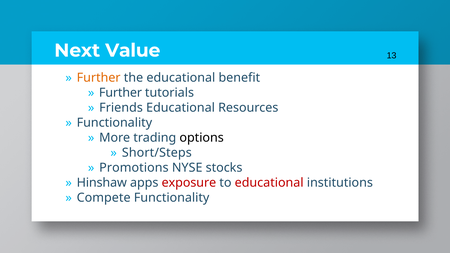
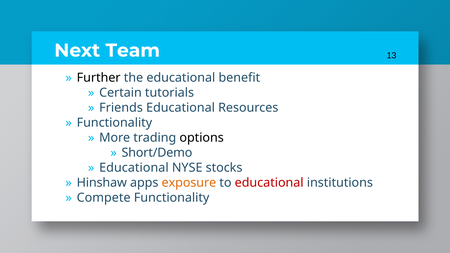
Value: Value -> Team (133, 51)
Further colour: orange -> black (99, 78)
Further: Further -> Certain (120, 93)
Short/Steps: Short/Steps -> Short/Demo (157, 153)
Promotions: Promotions -> Educational (134, 168)
exposure colour: red -> orange (189, 183)
